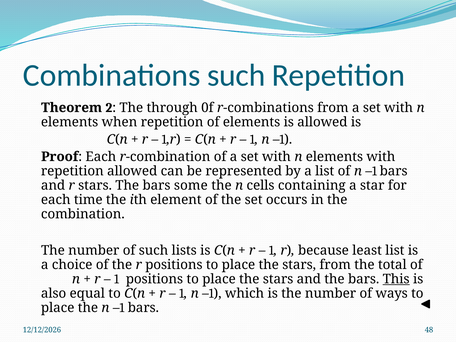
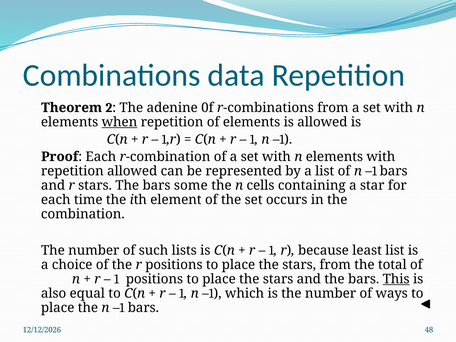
Combinations such: such -> data (236, 75)
through: through -> adenine (172, 108)
when underline: none -> present (119, 122)
